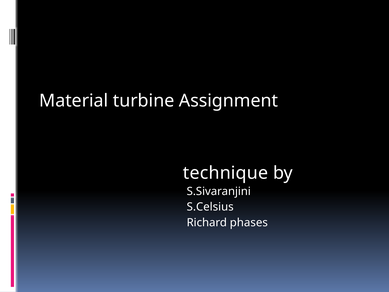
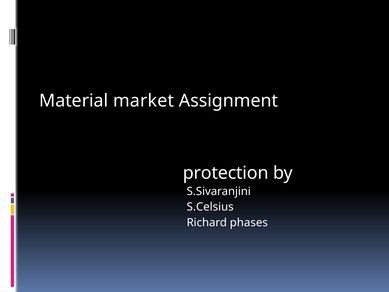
turbine: turbine -> market (144, 101)
technique: technique -> protection (226, 173)
